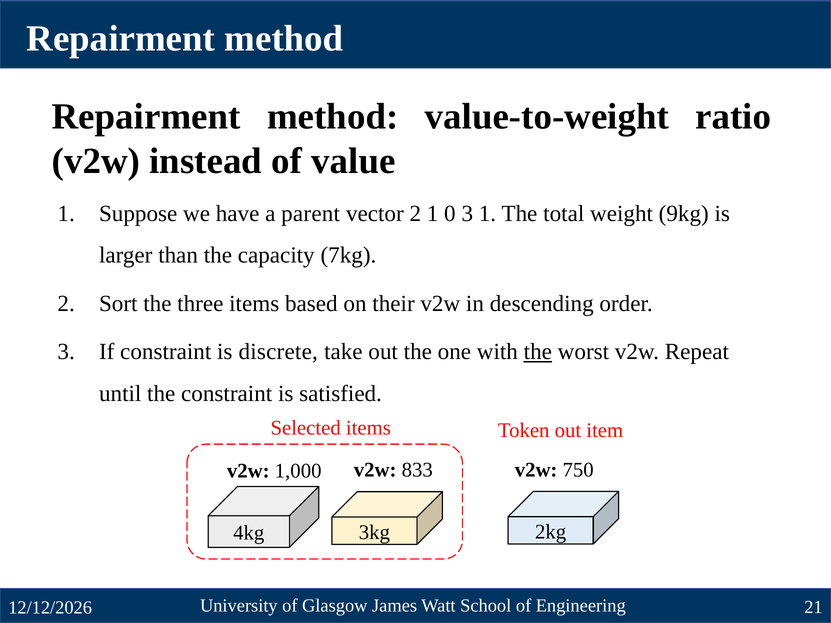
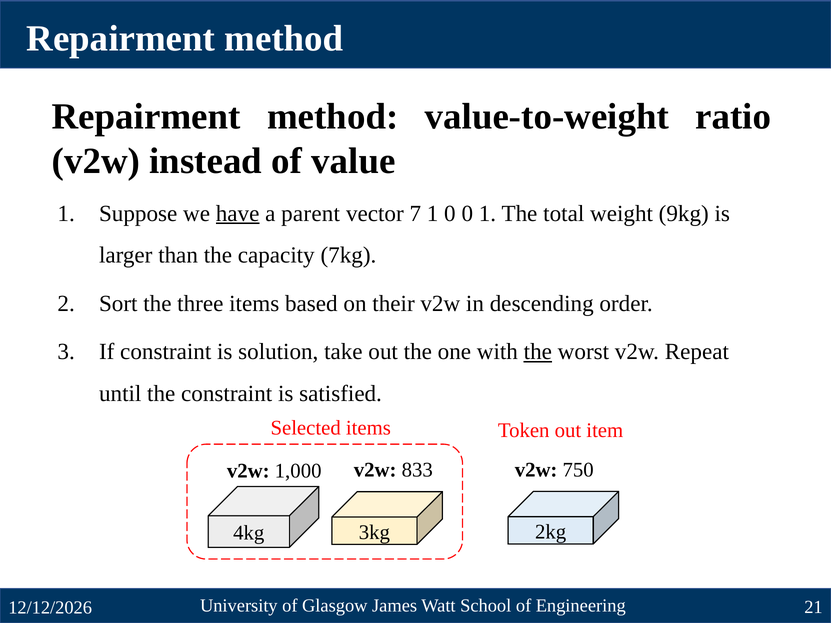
have underline: none -> present (238, 213)
vector 2: 2 -> 7 (415, 213)
0 3: 3 -> 0 (467, 213)
discrete: discrete -> solution (278, 352)
